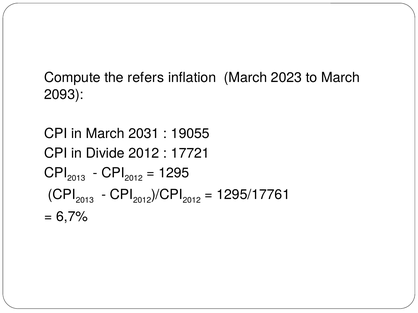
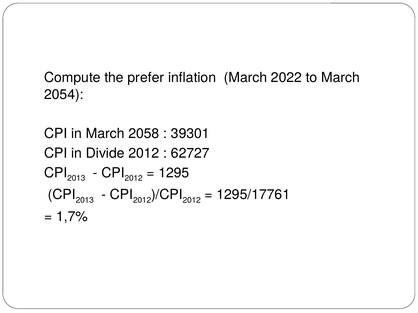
refers: refers -> prefer (146, 78)
2023: 2023 -> 2022 (286, 78)
2093: 2093 -> 2054 (64, 95)
2031: 2031 -> 2058 (144, 134)
19055: 19055 -> 39301 (190, 134)
17721: 17721 -> 62727 (190, 153)
6,7%: 6,7% -> 1,7% (72, 217)
